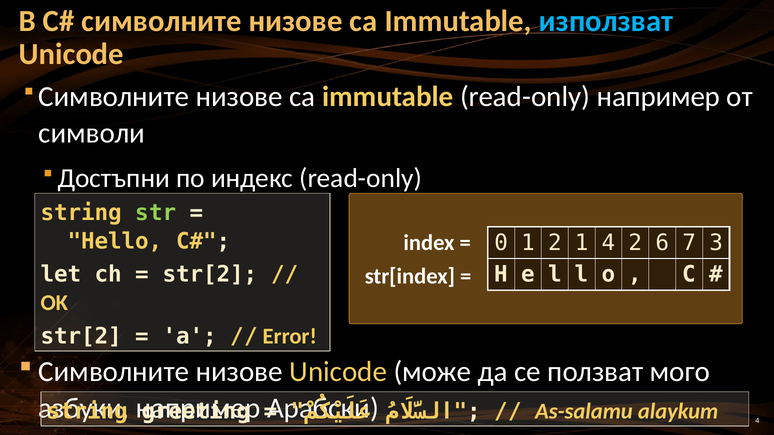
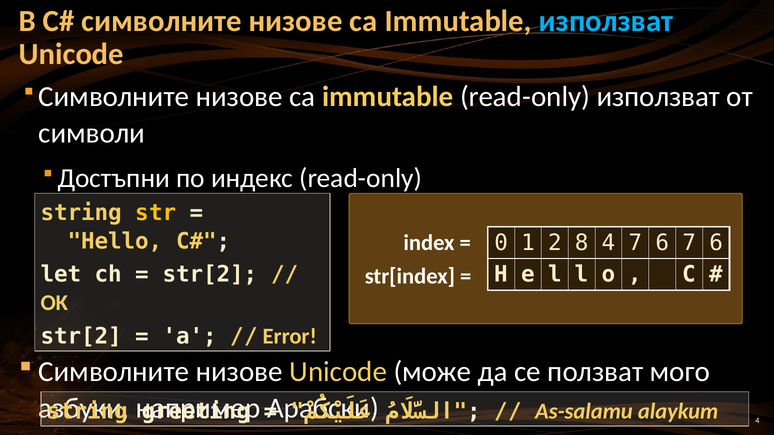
read-only например: например -> използват (658, 97)
str colour: light green -> yellow (156, 213)
2 1: 1 -> 8 (582, 243)
4 2: 2 -> 7 (635, 243)
6 7 3: 3 -> 6 (716, 243)
